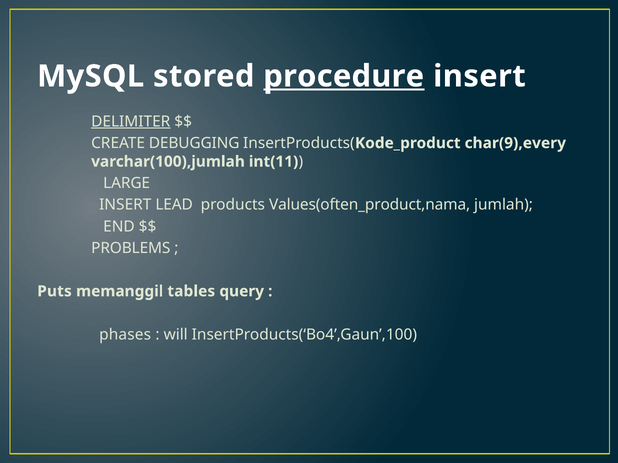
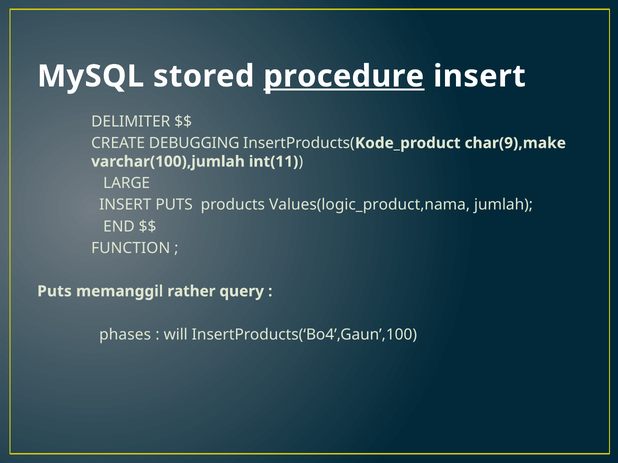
DELIMITER underline: present -> none (131, 122)
char(9),every: char(9),every -> char(9),make (515, 143)
INSERT LEAD: LEAD -> PUTS (174, 205)
Values(often_product,nama: Values(often_product,nama -> Values(logic_product,nama (370, 205)
PROBLEMS: PROBLEMS -> FUNCTION (131, 248)
tables: tables -> rather (191, 292)
